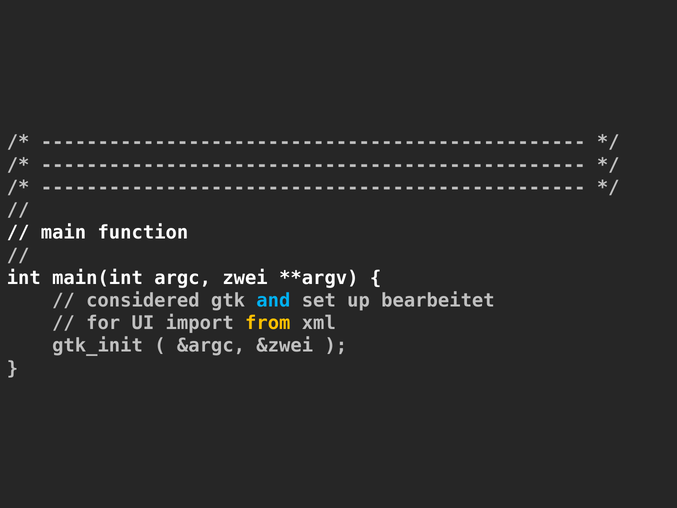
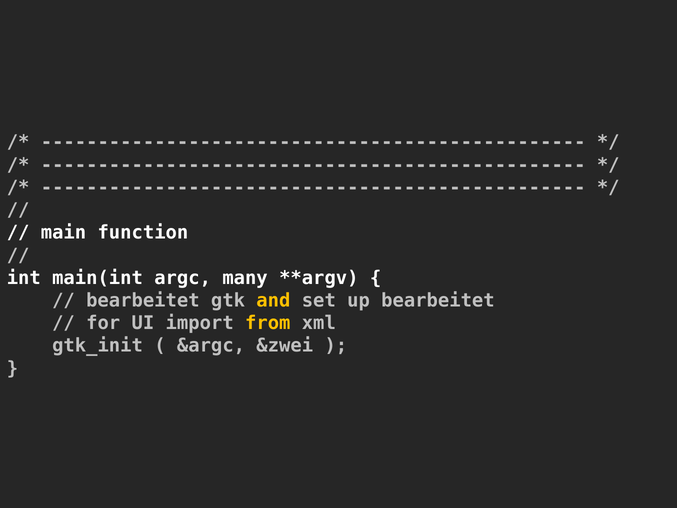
zwei: zwei -> many (245, 278)
considered: considered -> bearbeitet (143, 300)
and colour: light blue -> yellow (273, 300)
